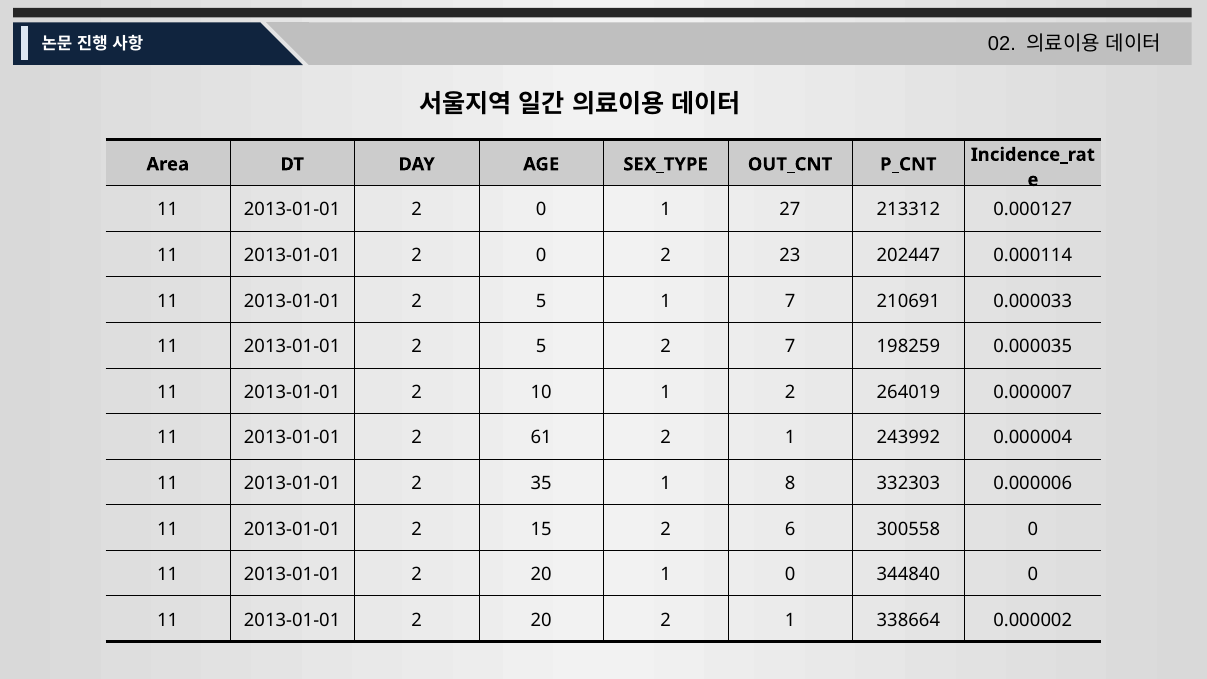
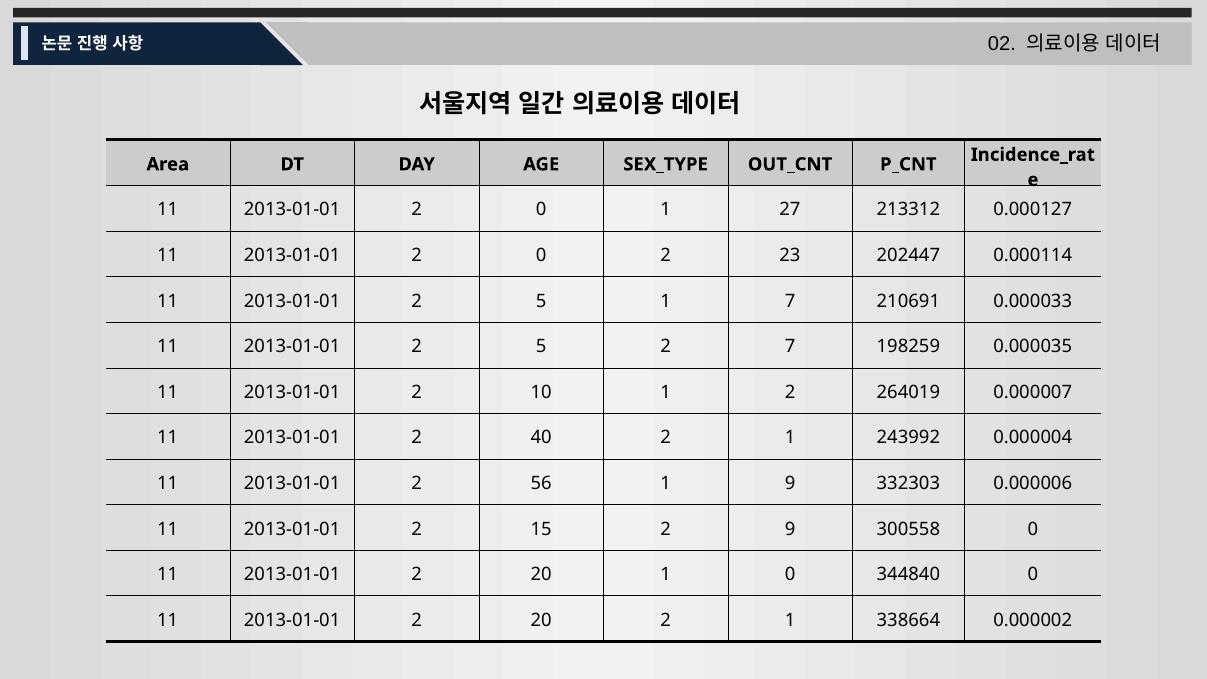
61: 61 -> 40 (541, 438)
35: 35 -> 56 (541, 483)
1 8: 8 -> 9 (790, 483)
2 6: 6 -> 9 (790, 529)
